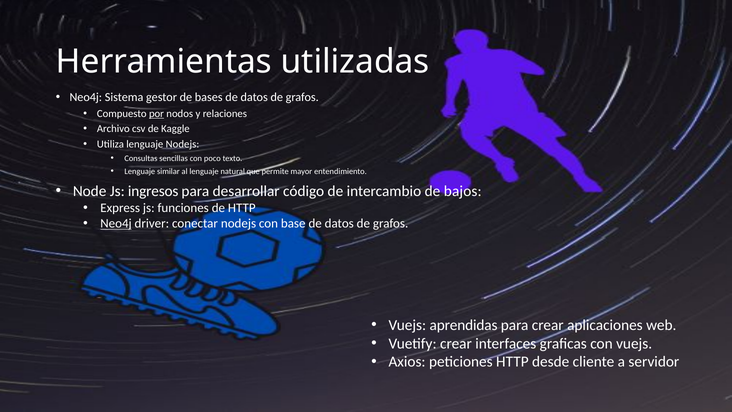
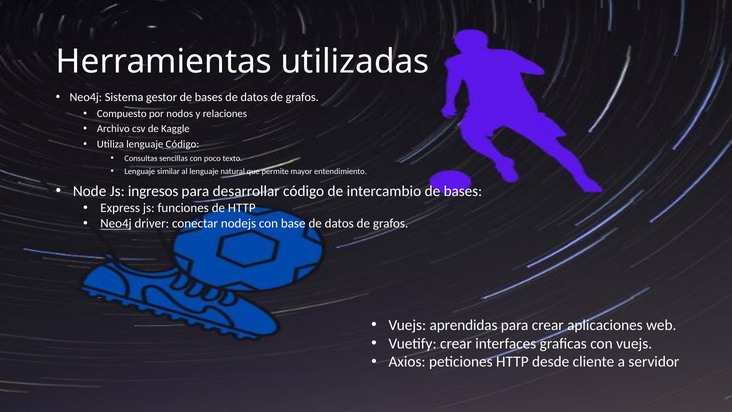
por underline: present -> none (156, 113)
lenguaje Nodejs: Nodejs -> Código (182, 144)
intercambio de bajos: bajos -> bases (463, 191)
